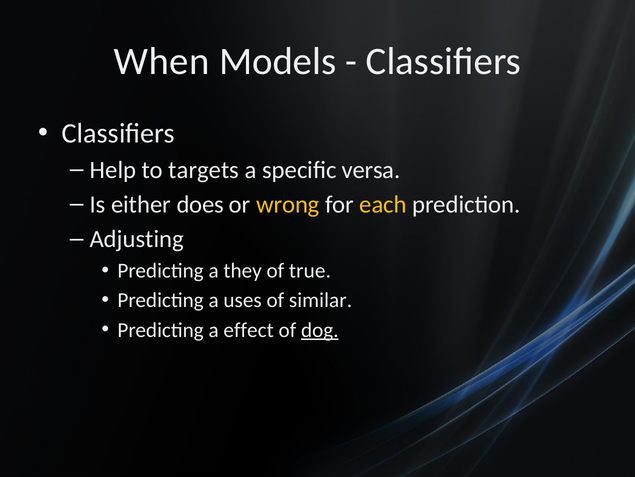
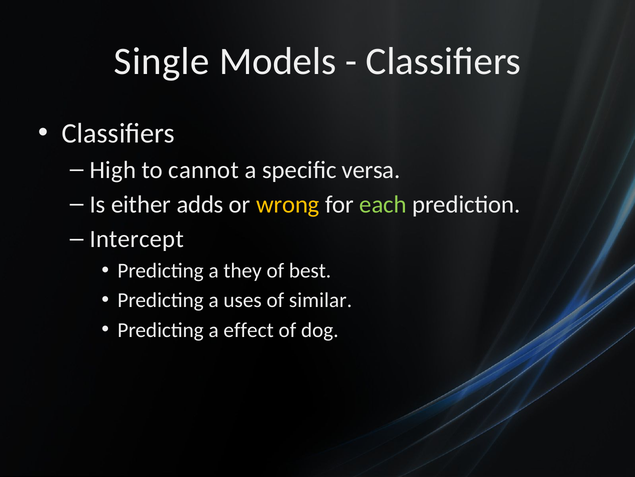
When: When -> Single (162, 61)
Help: Help -> High (113, 170)
targets: targets -> cannot (204, 170)
does: does -> adds (200, 204)
each colour: yellow -> light green (383, 204)
Adjusting: Adjusting -> Intercept (137, 239)
true: true -> best (310, 270)
dog underline: present -> none (320, 330)
